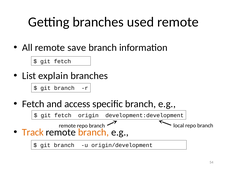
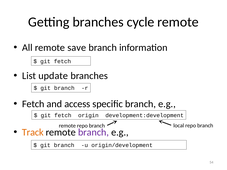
used: used -> cycle (141, 22)
explain: explain -> update (53, 76)
branch colour: orange -> purple (93, 132)
